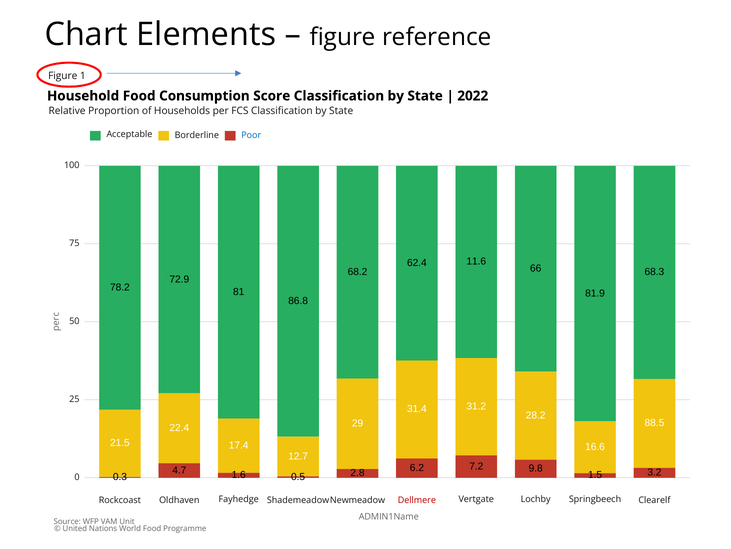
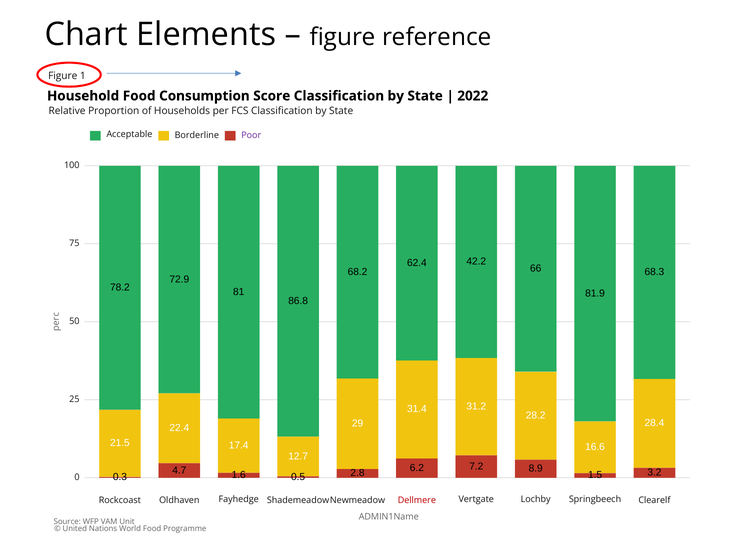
Poor colour: blue -> purple (251, 135)
11.6: 11.6 -> 42.2 (476, 261)
88.5: 88.5 -> 28.4 (654, 422)
9.8: 9.8 -> 8.9 (536, 468)
